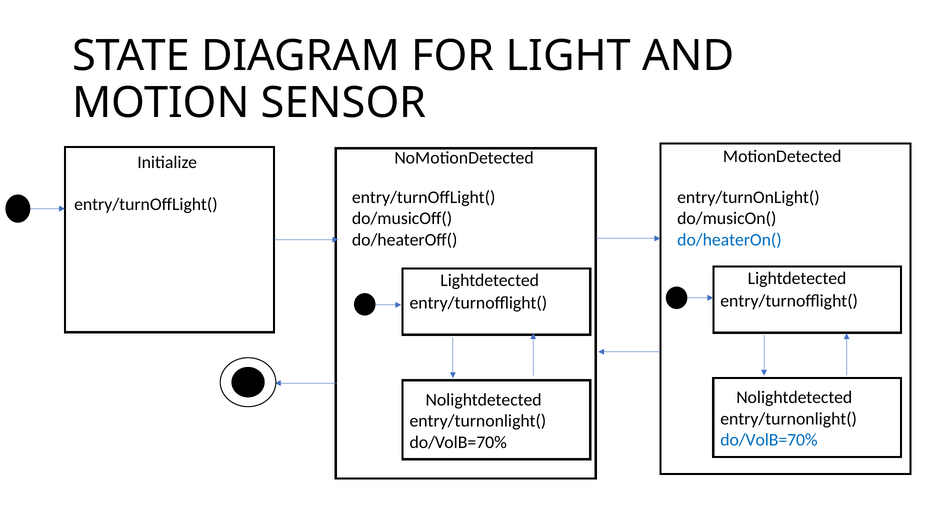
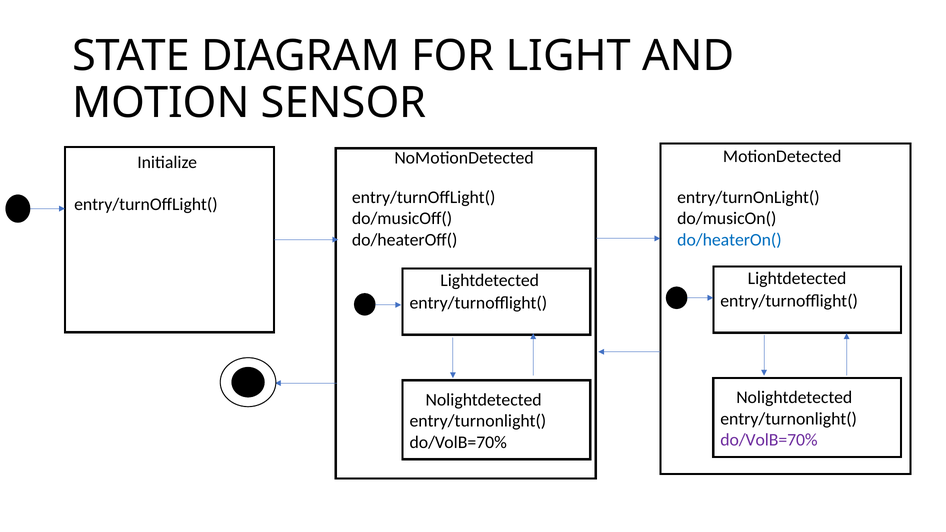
do/VolB=70% colour: blue -> purple (769, 440)
